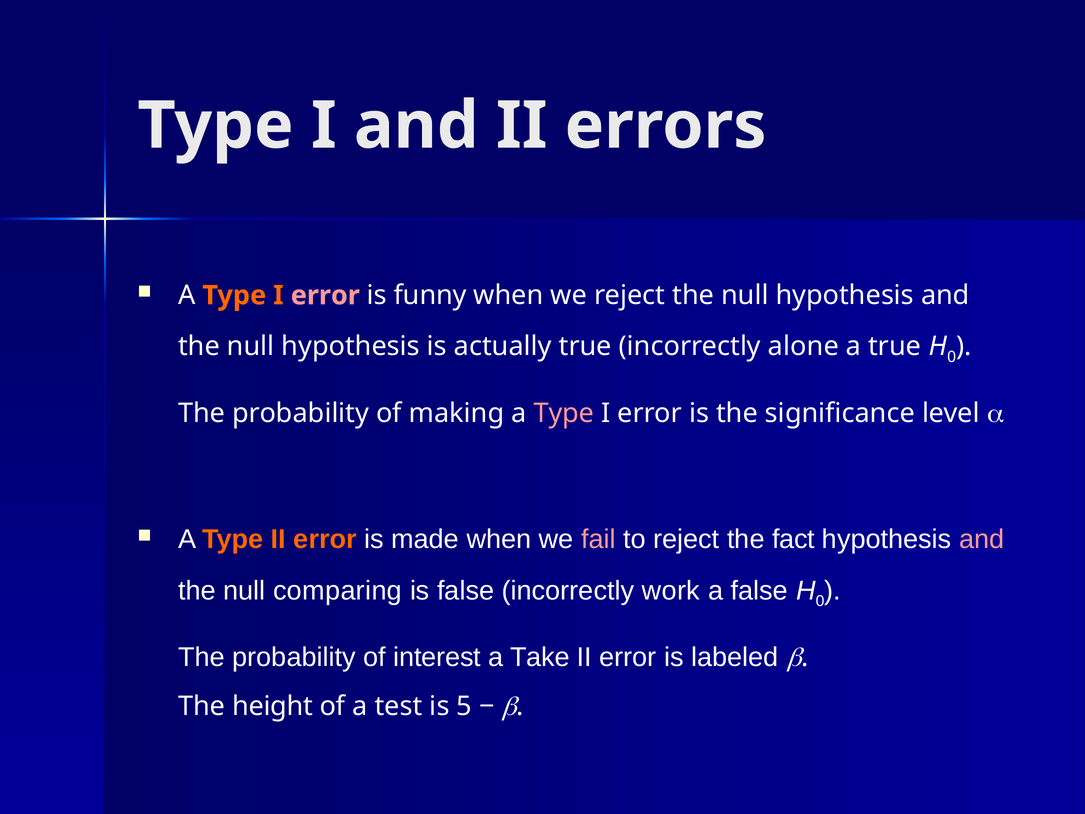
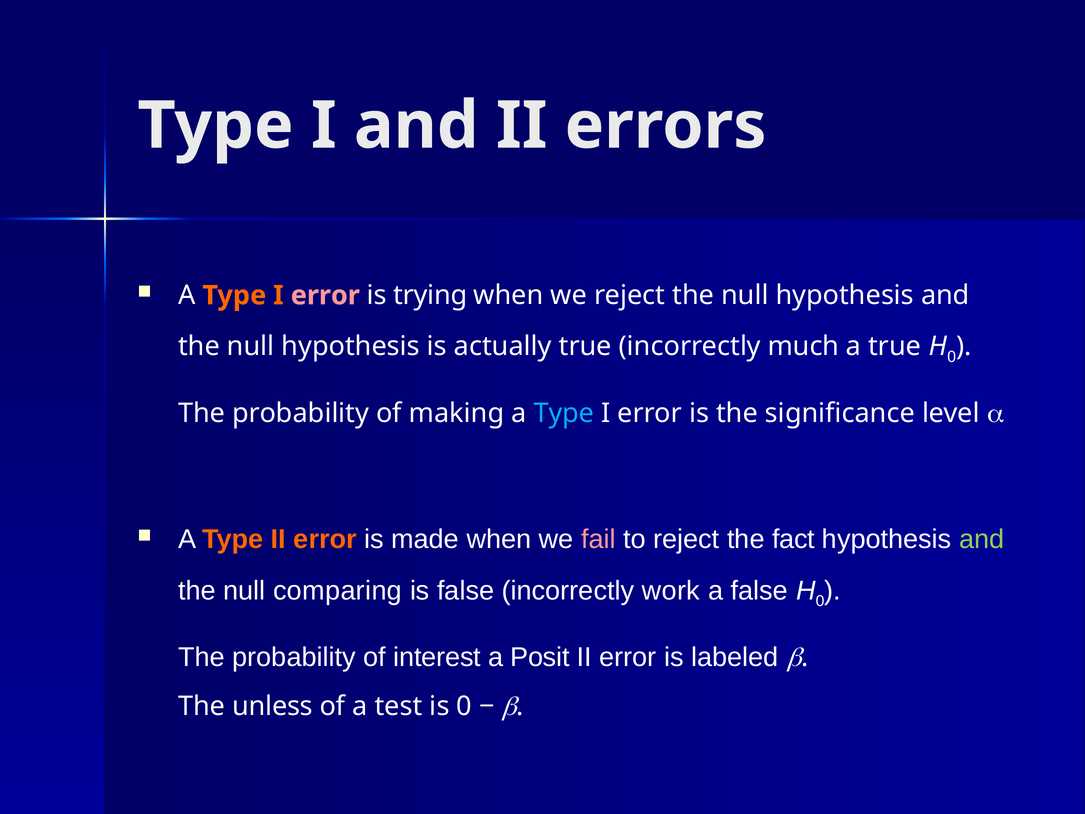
funny: funny -> trying (430, 295)
alone: alone -> much (803, 346)
Type colour: pink -> light blue (564, 413)
and colour: pink -> light green (982, 539)
Take: Take -> Posit (540, 657)
height: height -> unless (273, 706)
is 5: 5 -> 0 (464, 706)
